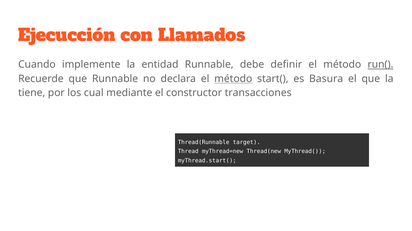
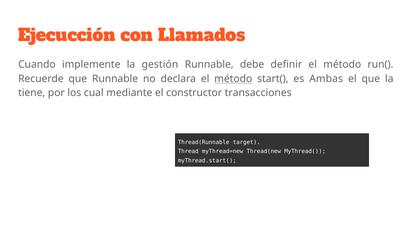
entidad: entidad -> gestión (160, 65)
run( underline: present -> none (380, 65)
Basura: Basura -> Ambas (326, 79)
